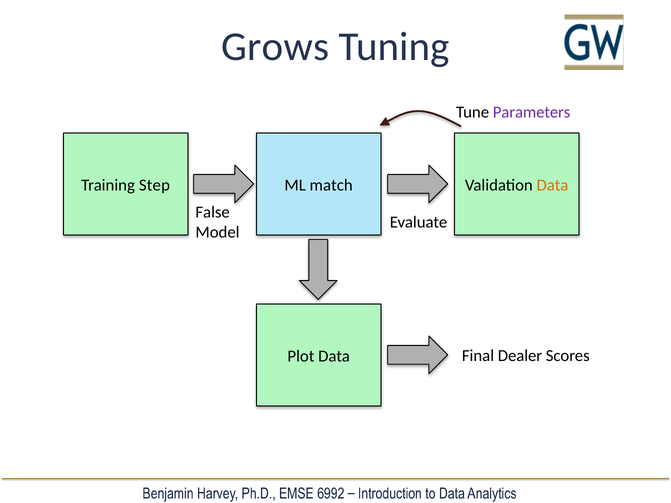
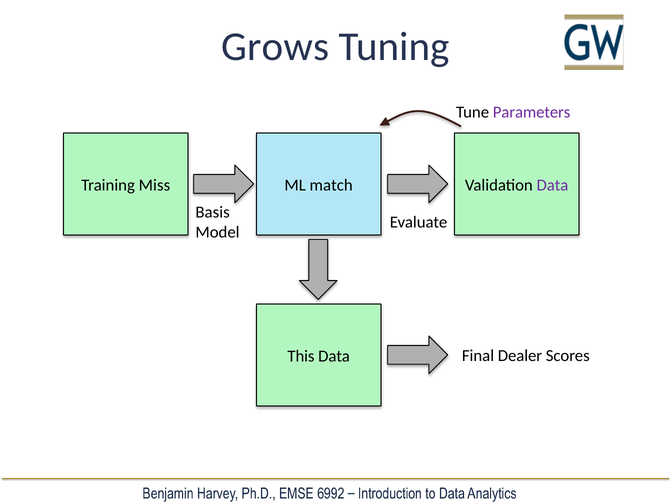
Step: Step -> Miss (154, 185)
Data colour: orange -> purple (552, 185)
False: False -> Basis (213, 212)
Plot: Plot -> This (301, 356)
